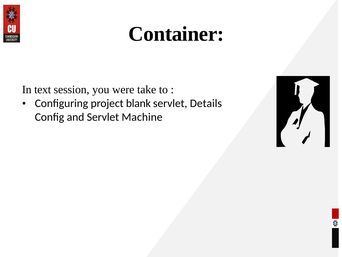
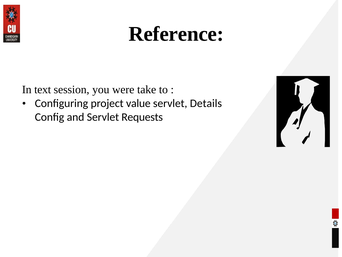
Container: Container -> Reference (176, 34)
blank: blank -> value (138, 103)
Machine: Machine -> Requests (142, 117)
